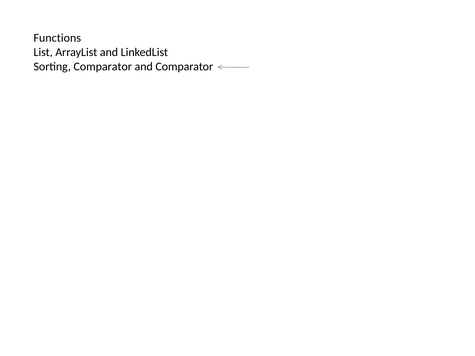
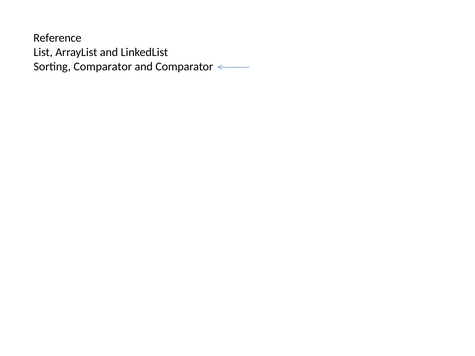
Functions: Functions -> Reference (57, 38)
